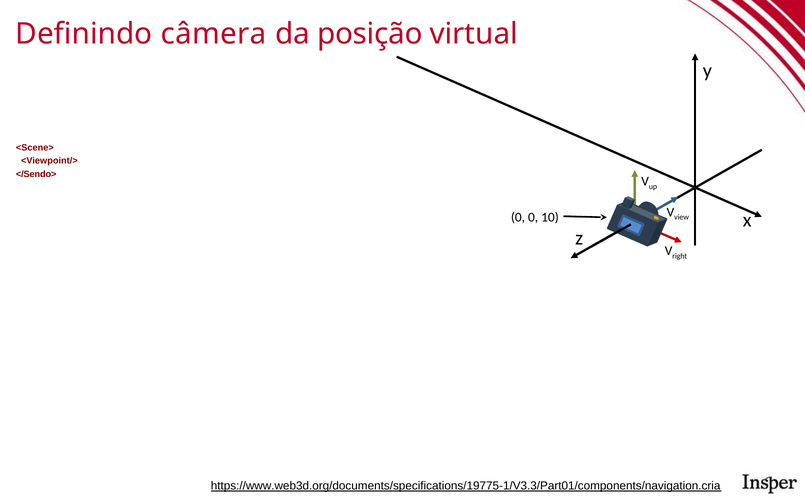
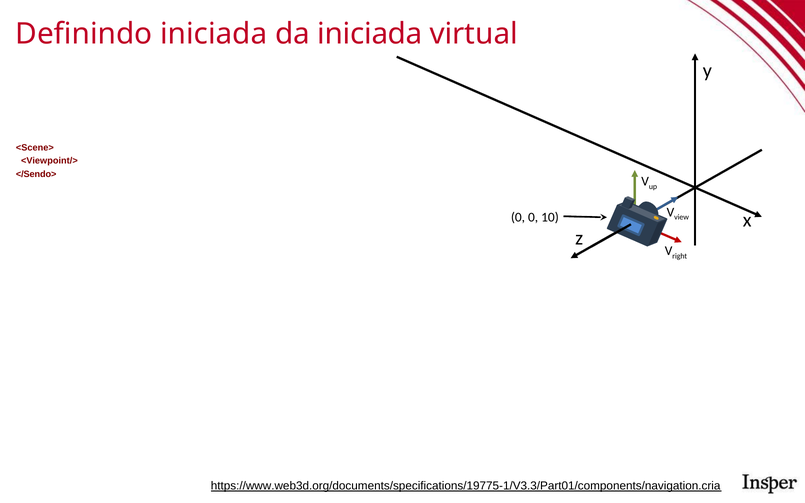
Definindo câmera: câmera -> iniciada (214, 34)
da posição: posição -> iniciada (370, 34)
